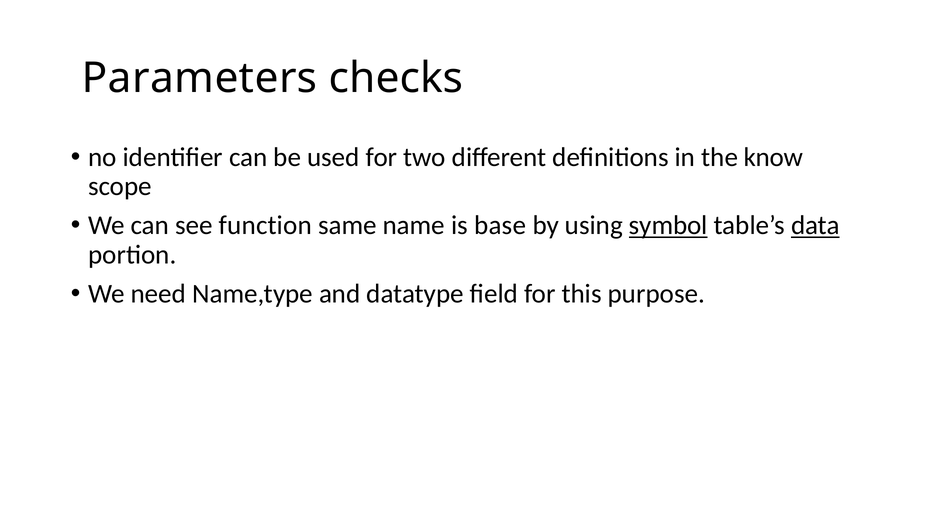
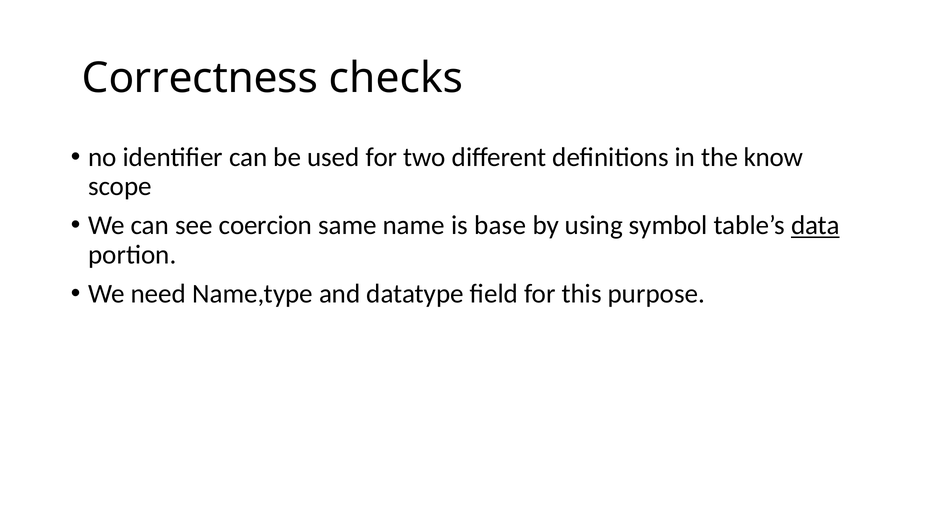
Parameters: Parameters -> Correctness (200, 78)
function: function -> coercion (266, 225)
symbol underline: present -> none (668, 225)
